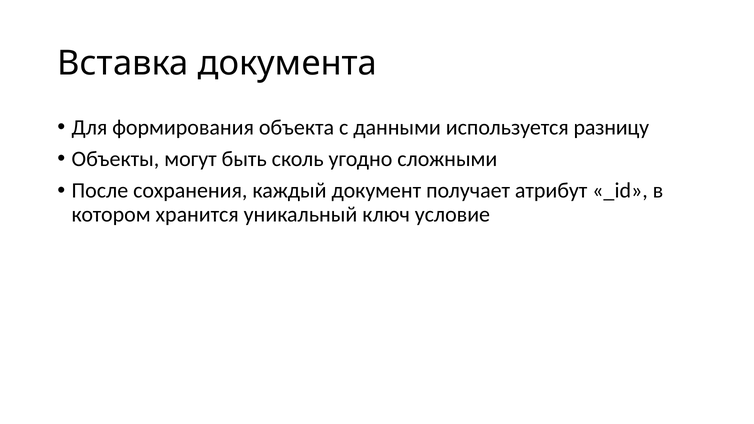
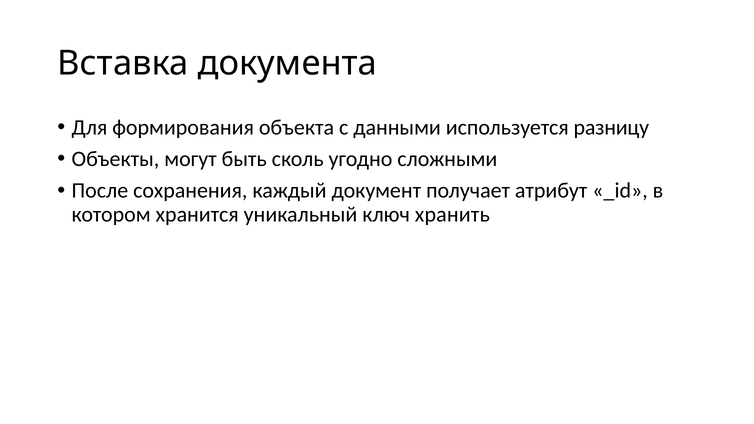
условие: условие -> хранить (452, 214)
